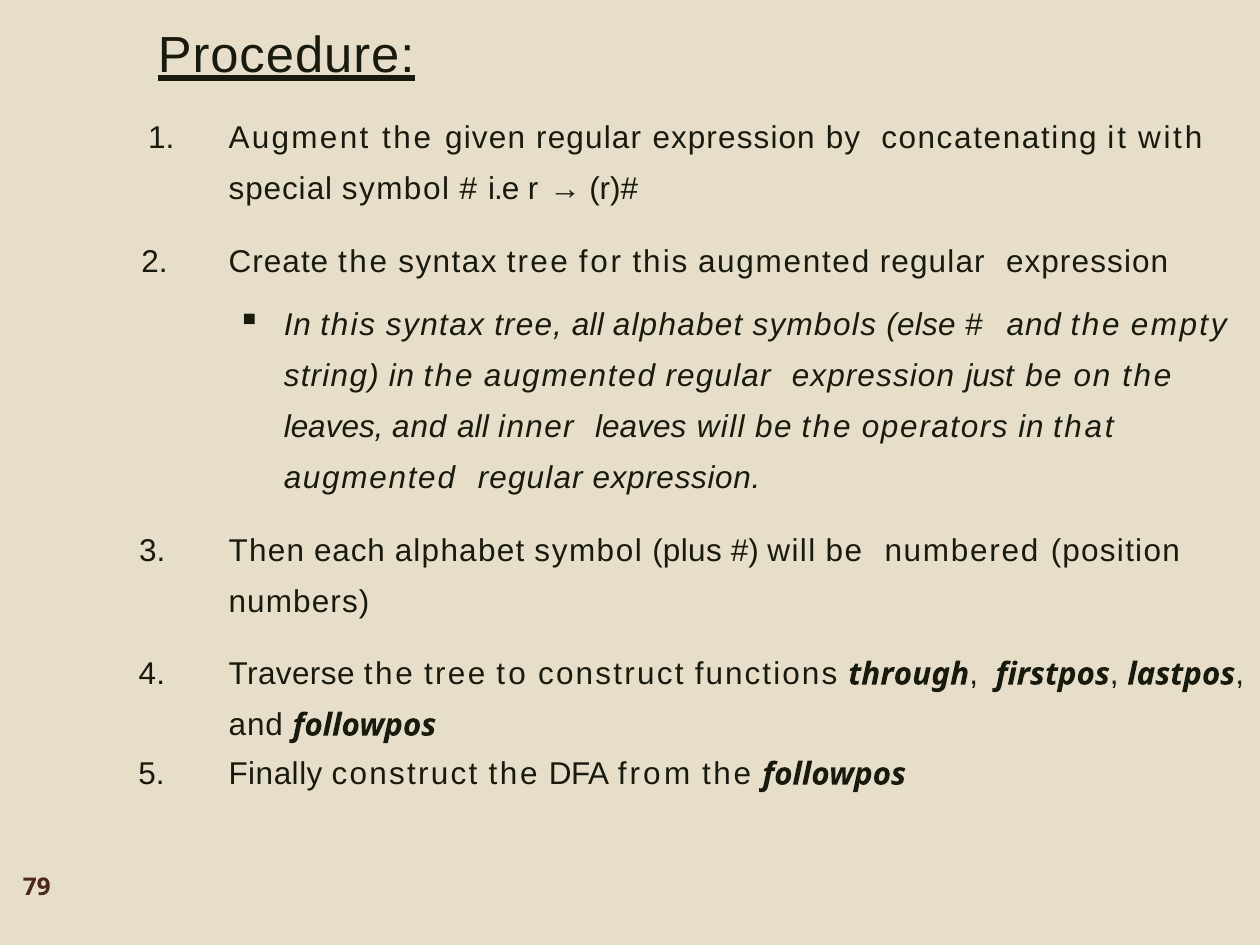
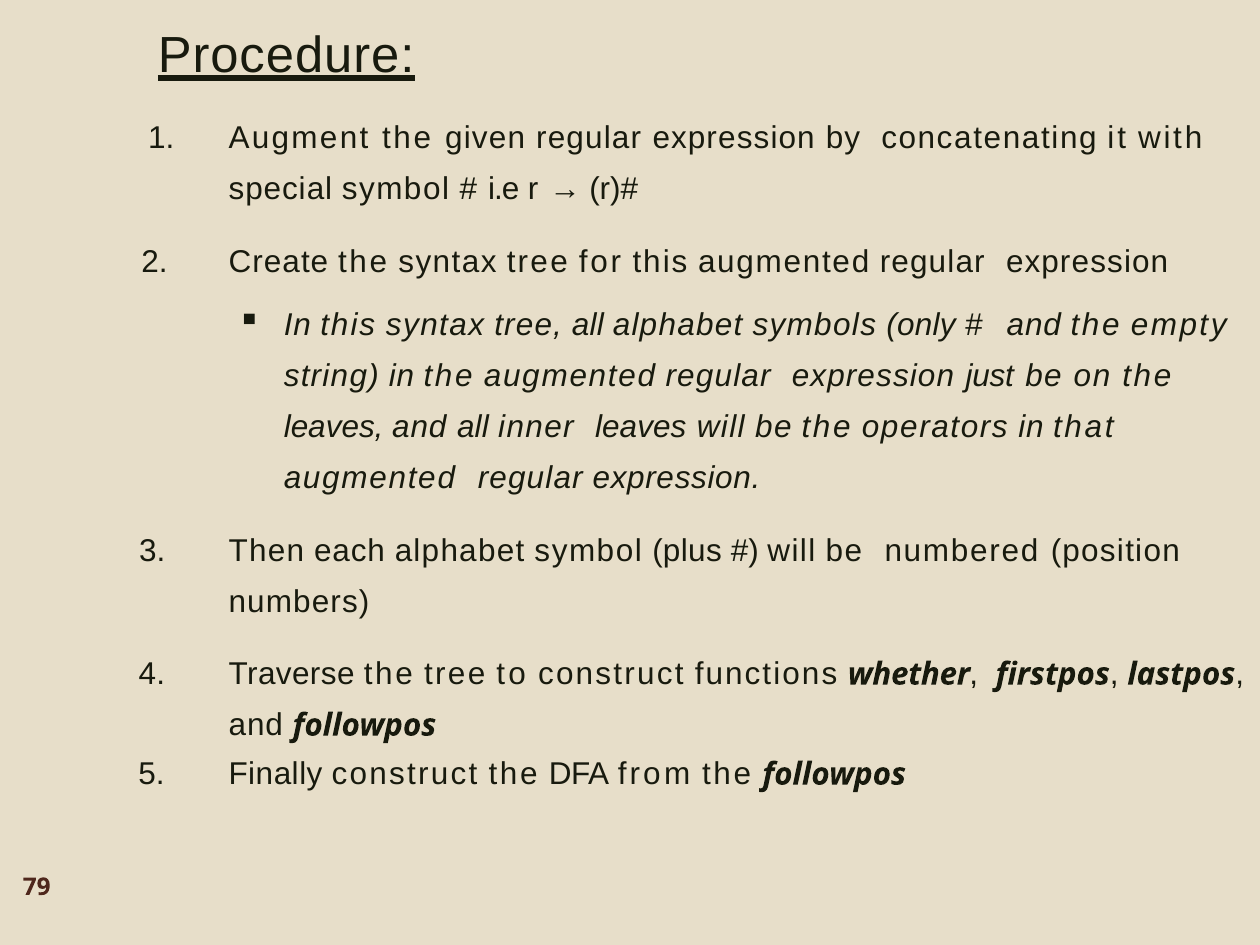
else: else -> only (921, 325)
through: through -> whether (909, 674)
